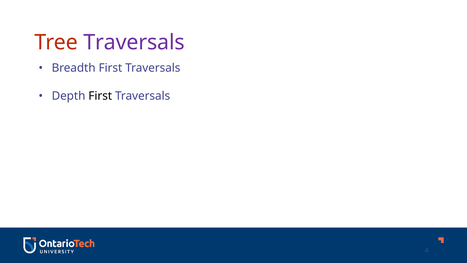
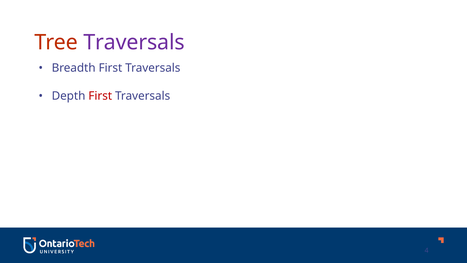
First colour: black -> red (100, 96)
